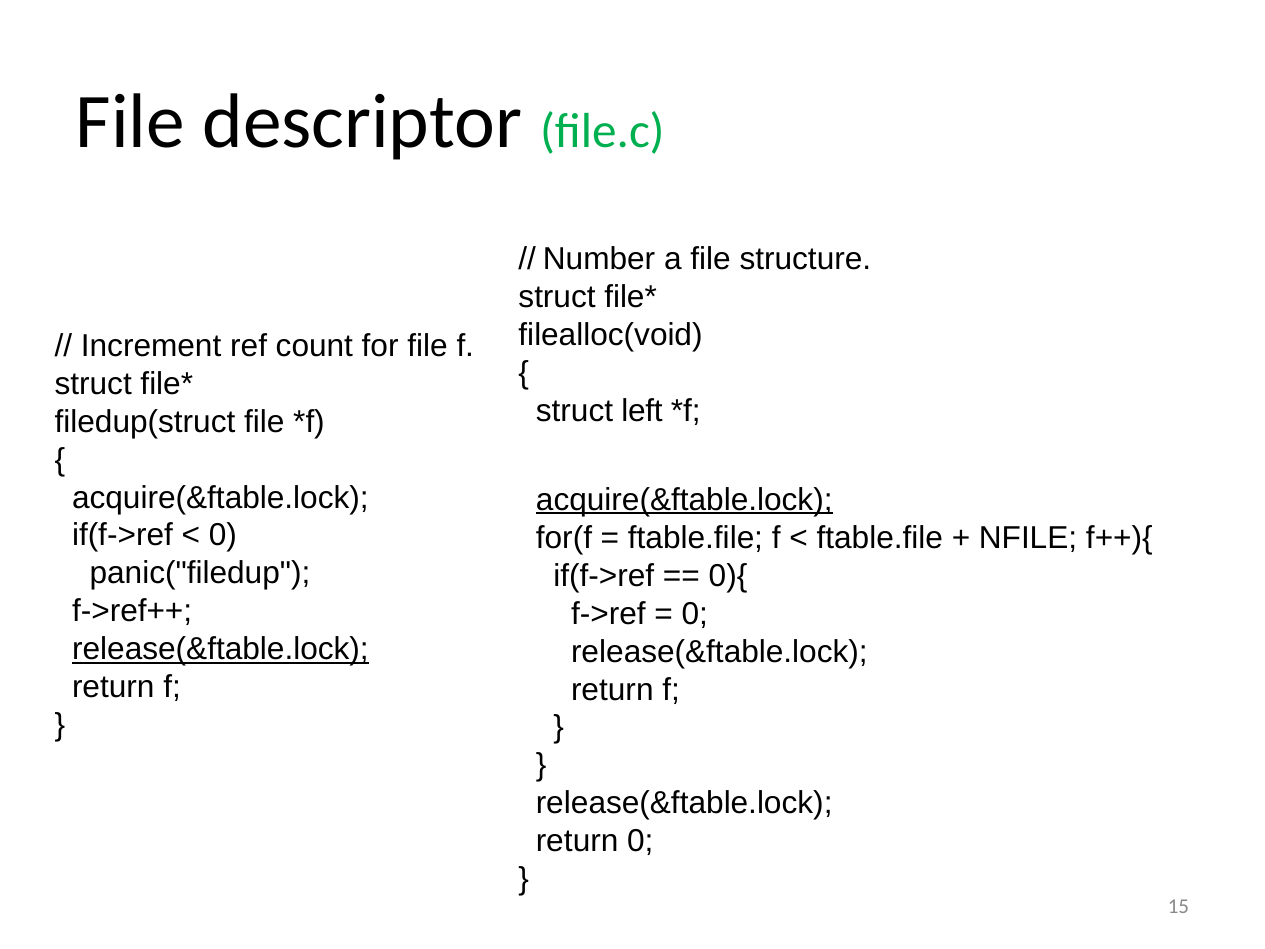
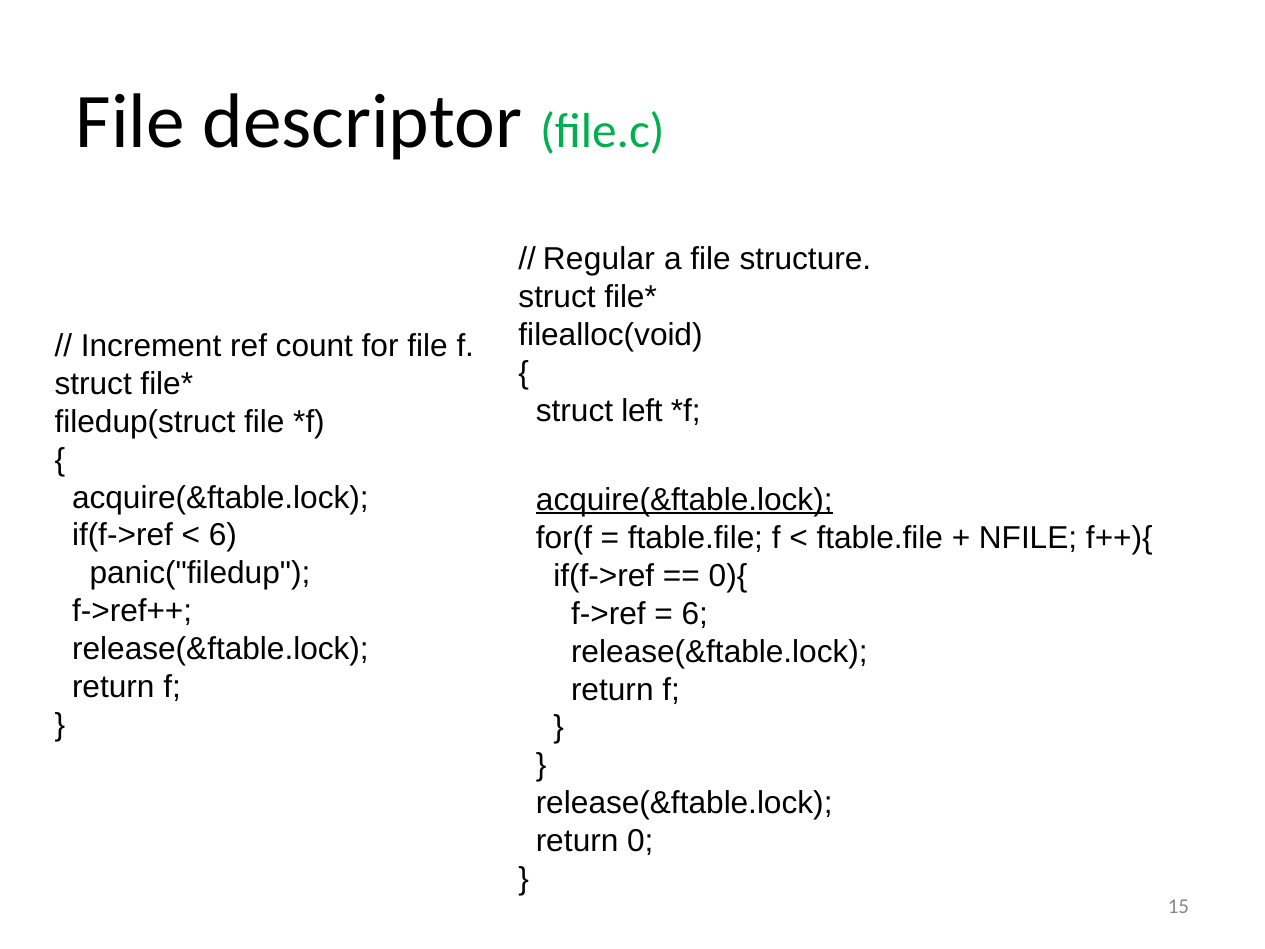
Number: Number -> Regular (599, 259)
0: 0 -> 6 (223, 535)
0: 0 -> 6 (695, 613)
release(&ftable.lock underline: present -> none (220, 649)
